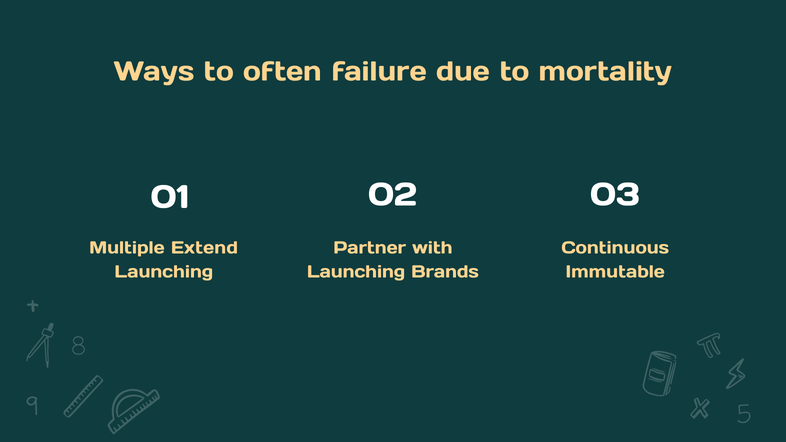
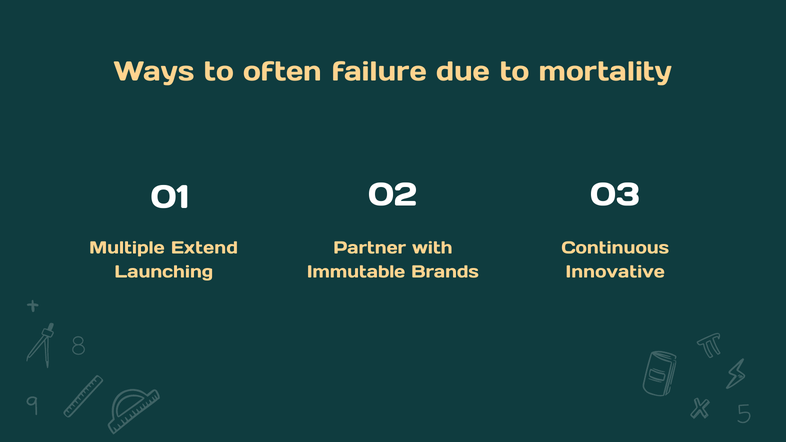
Launching: Launching -> Immutable (356, 272)
Immutable: Immutable -> Innovative (615, 272)
